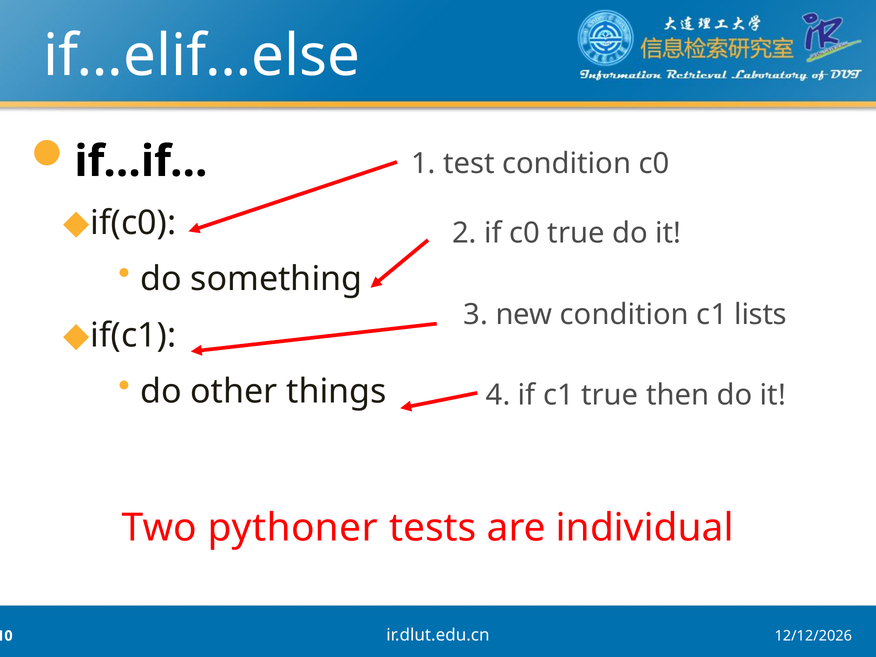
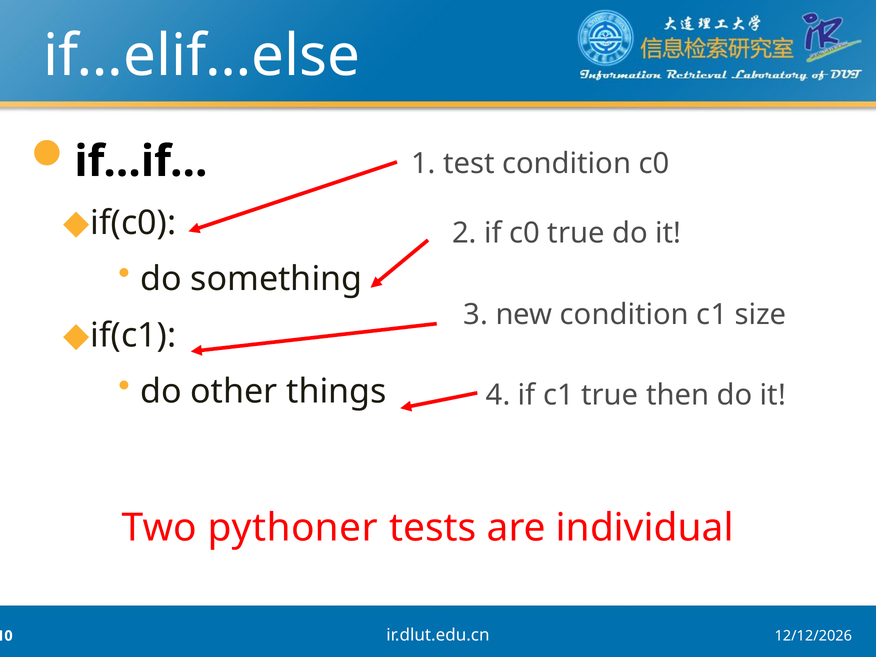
lists: lists -> size (761, 315)
